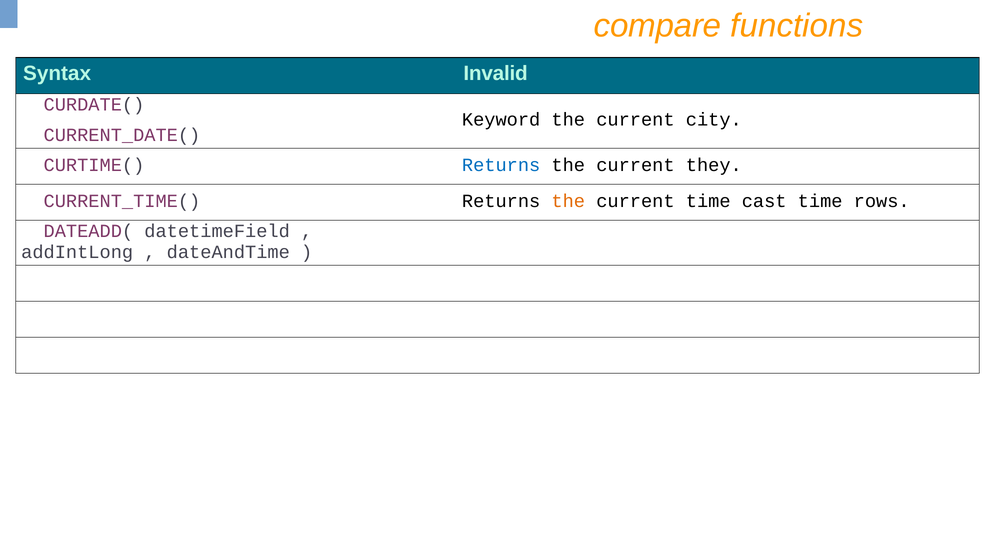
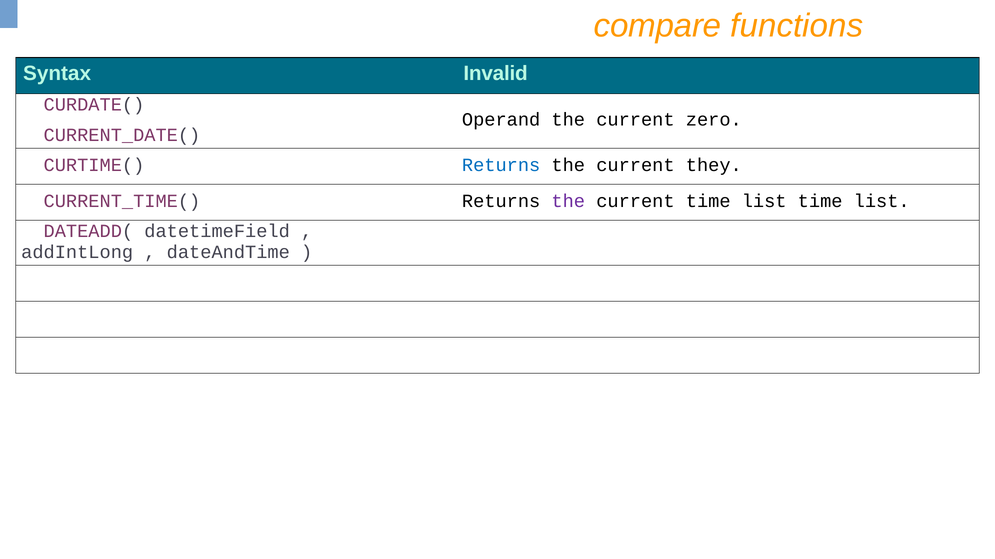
Keyword: Keyword -> Operand (501, 120)
city: city -> zero (714, 120)
the colour: orange -> purple (568, 201)
current time cast: cast -> list (764, 201)
rows: rows -> list (882, 201)
